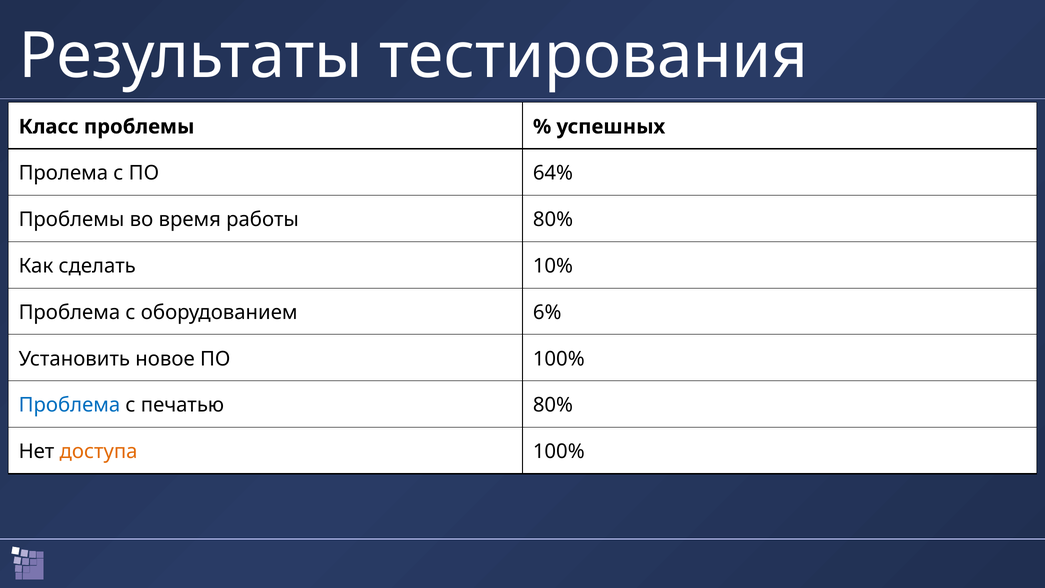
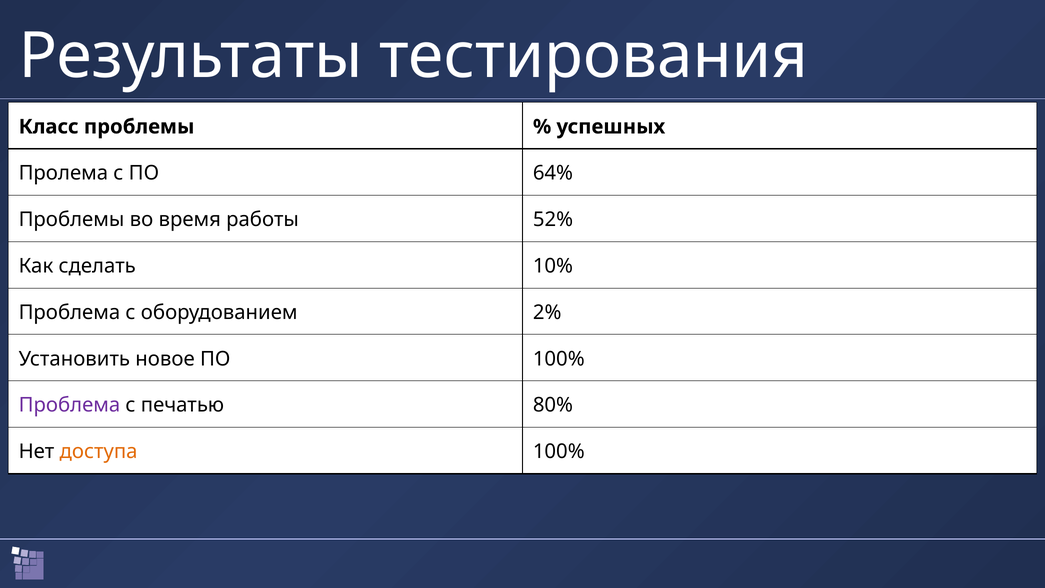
работы 80%: 80% -> 52% (553, 220)
6%: 6% -> 2% (547, 312)
Проблема colour: blue -> purple (69, 405)
